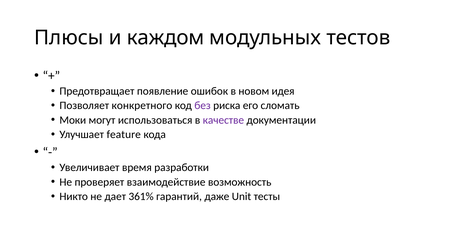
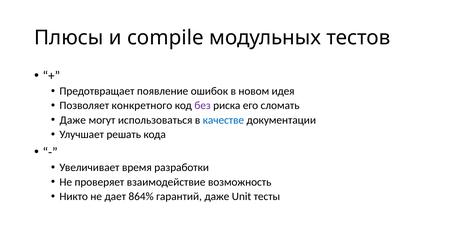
каждом: каждом -> compile (165, 38)
Моки: Моки -> Даже (73, 120)
качестве colour: purple -> blue (223, 120)
feature: feature -> решать (124, 135)
361%: 361% -> 864% (141, 197)
